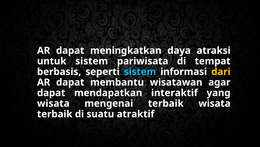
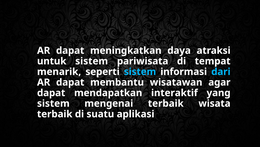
berbasis: berbasis -> menarik (59, 71)
dari colour: yellow -> light blue (221, 71)
wisata: wisata -> sistem (53, 103)
atraktif: atraktif -> aplikasi (136, 113)
